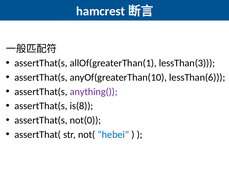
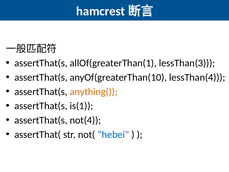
lessThan(6: lessThan(6 -> lessThan(4 (197, 77)
anything( colour: purple -> orange (94, 92)
is(8: is(8 -> is(1 (81, 106)
not(0: not(0 -> not(4 (85, 120)
